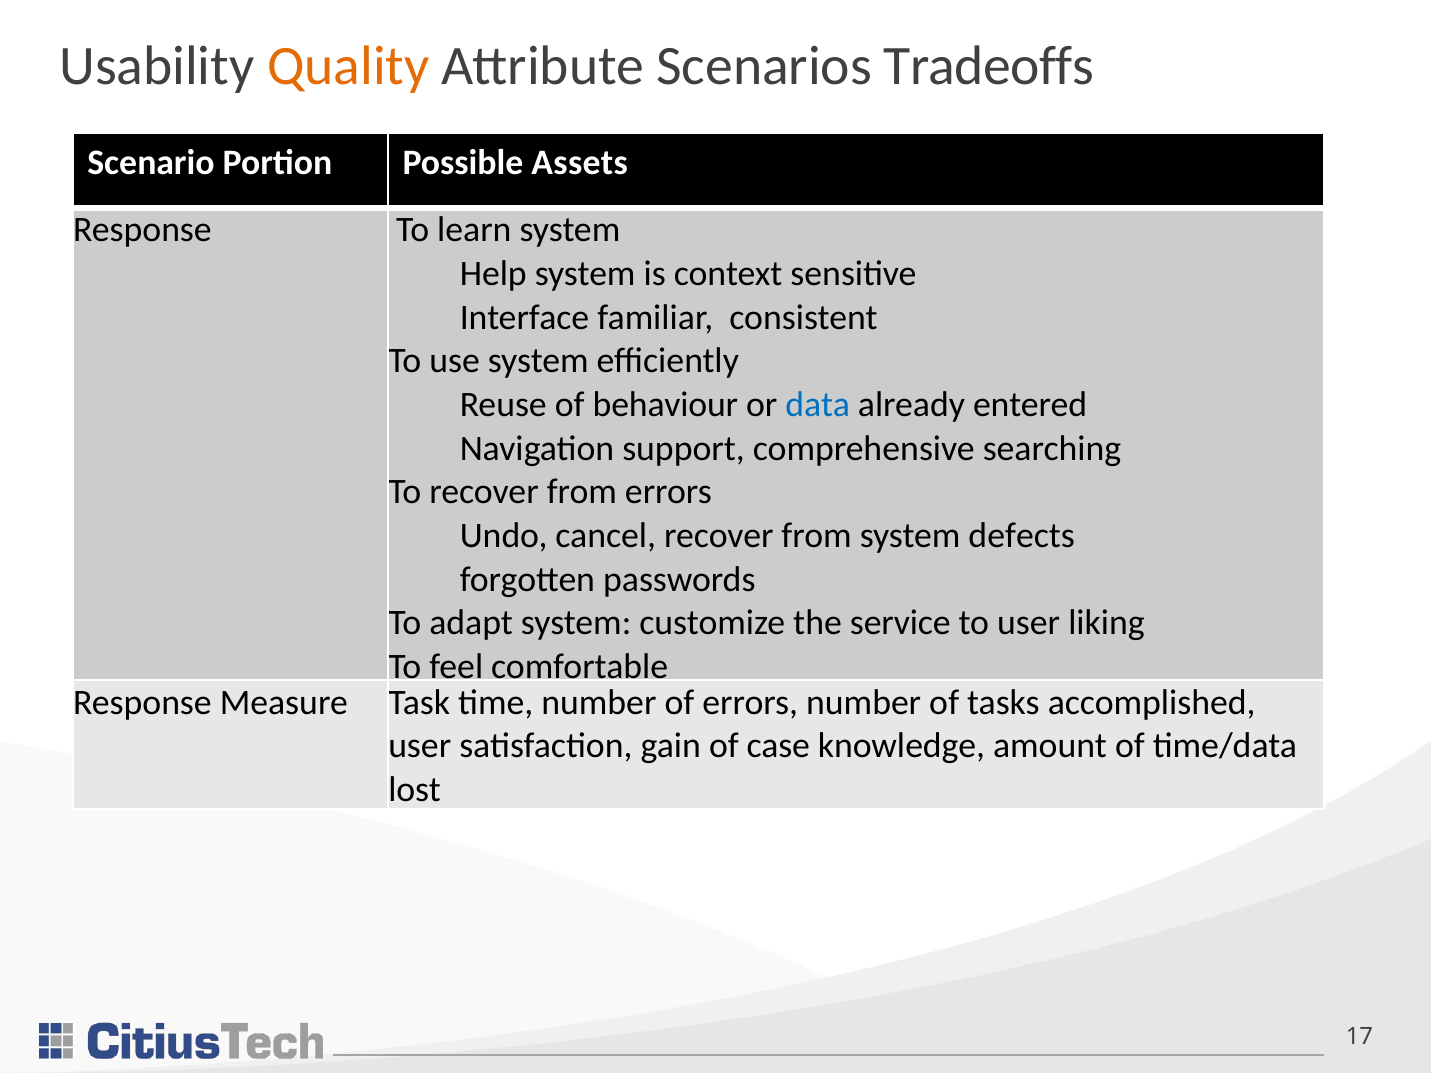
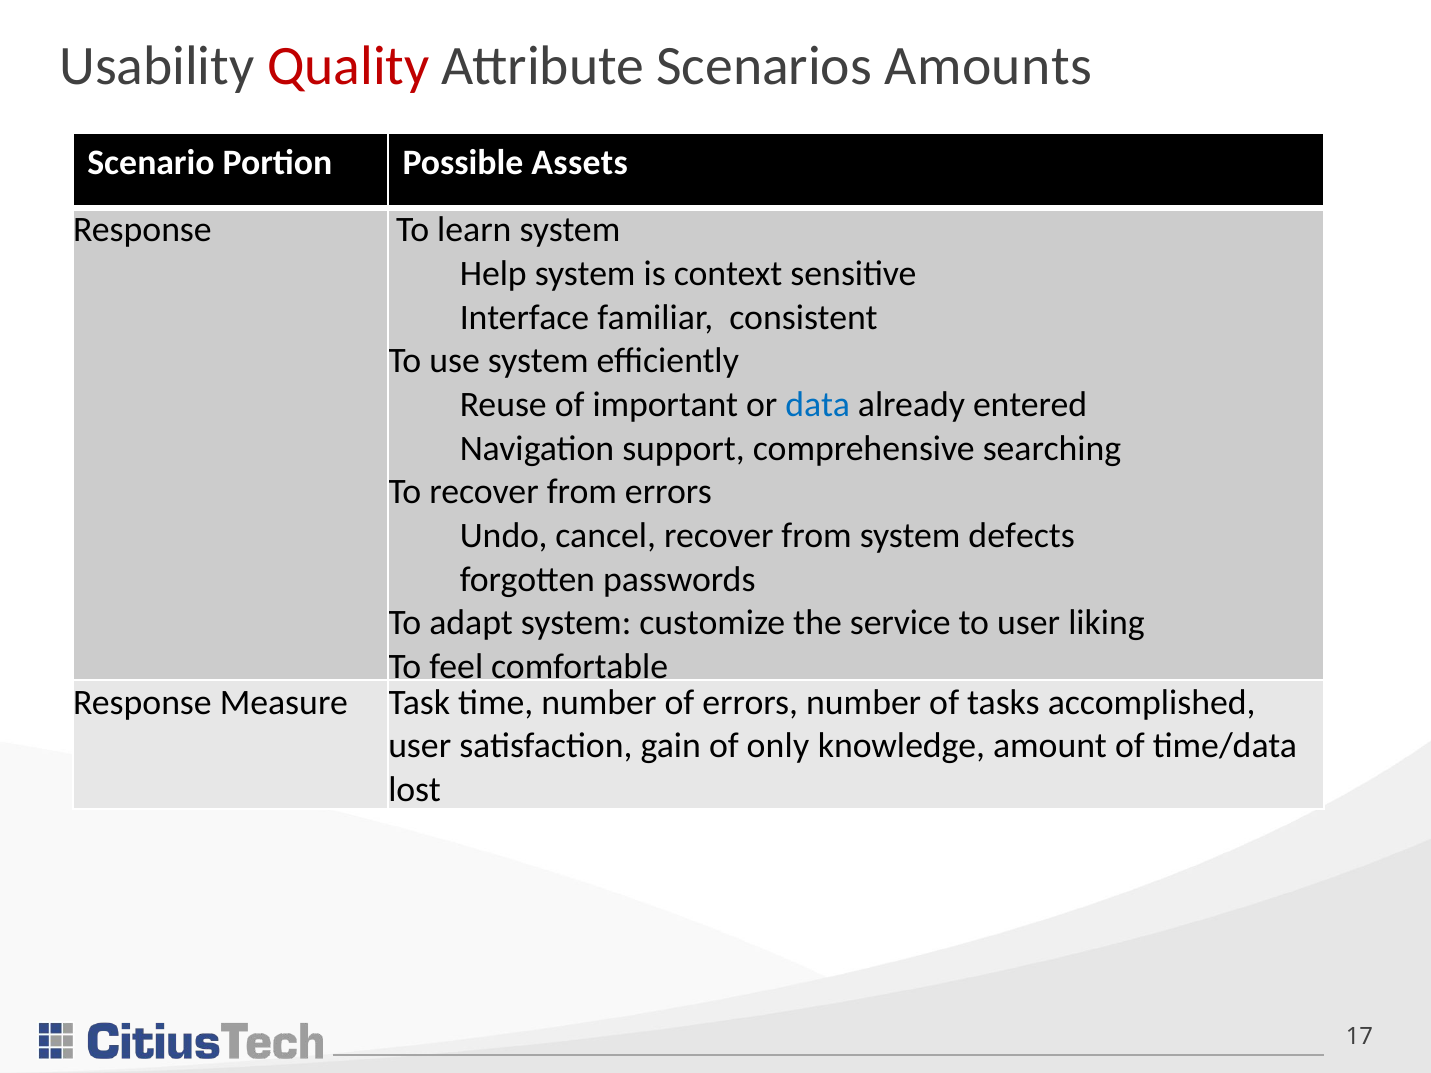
Quality colour: orange -> red (348, 66)
Tradeoffs: Tradeoffs -> Amounts (988, 66)
behaviour: behaviour -> important (665, 405)
case: case -> only (778, 746)
